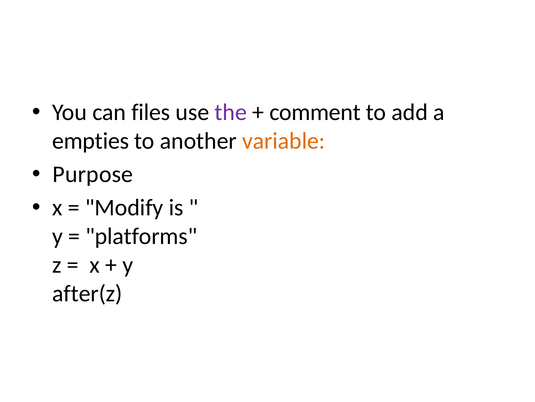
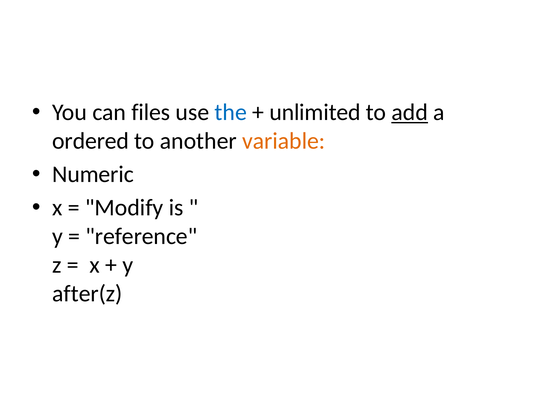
the colour: purple -> blue (231, 112)
comment: comment -> unlimited (315, 112)
add underline: none -> present (410, 112)
empties: empties -> ordered (91, 141)
Purpose: Purpose -> Numeric (93, 174)
platforms: platforms -> reference (141, 236)
